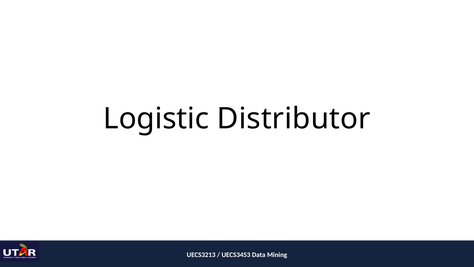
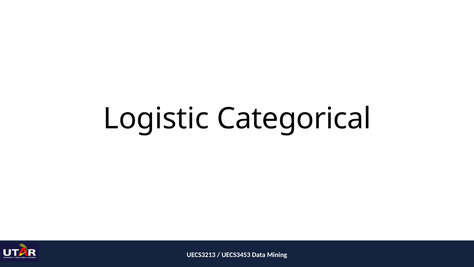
Distributor: Distributor -> Categorical (294, 118)
